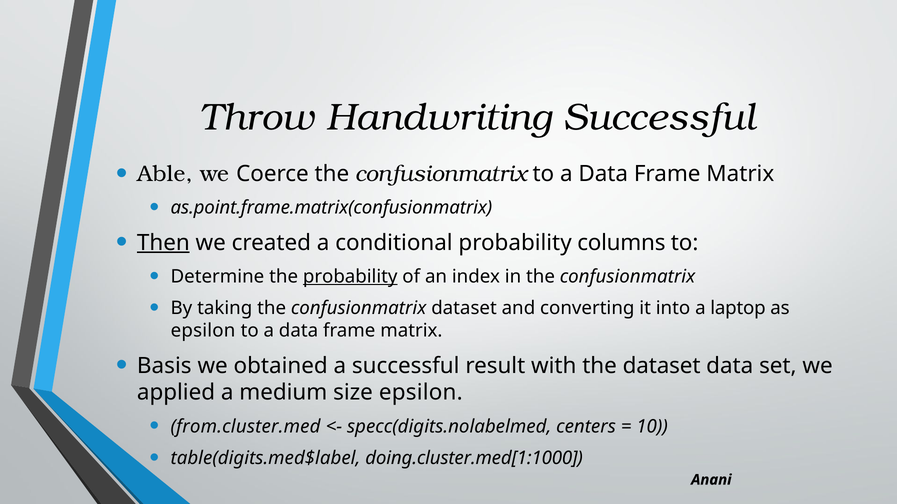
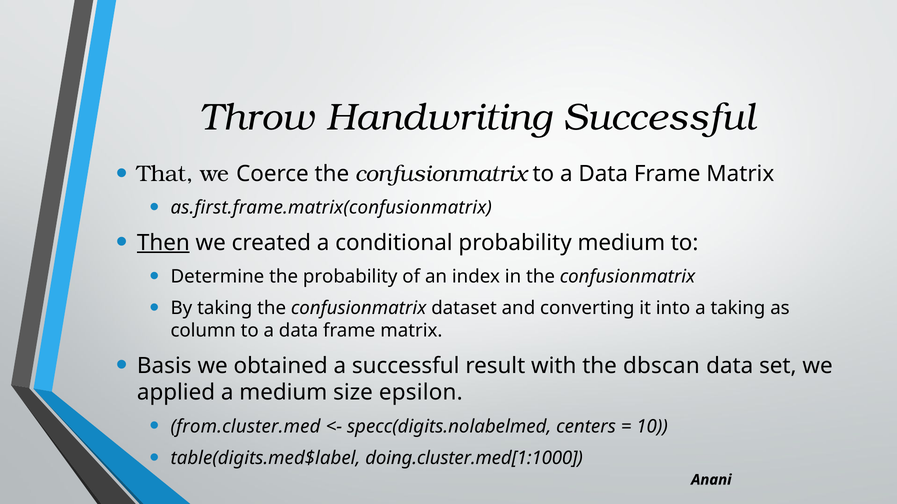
Able: Able -> That (165, 174)
as.point.frame.matrix(confusionmatrix: as.point.frame.matrix(confusionmatrix -> as.first.frame.matrix(confusionmatrix (331, 208)
probability columns: columns -> medium (621, 243)
probability underline: present -> none (350, 277)
a laptop: laptop -> taking (738, 309)
epsilon: epsilon -> column (203, 331)
the dataset: dataset -> dbscan (661, 366)
